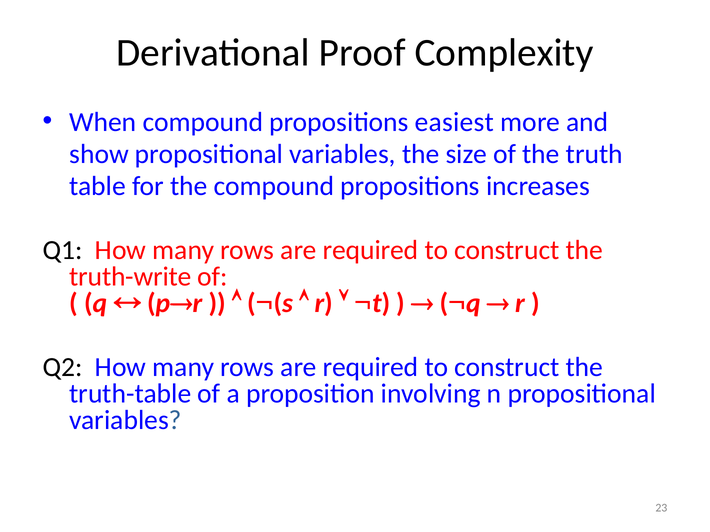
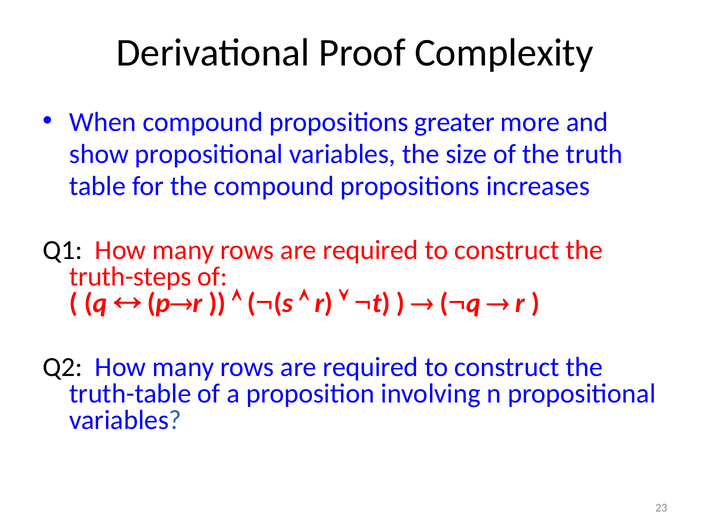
easiest: easiest -> greater (455, 122)
truth-write: truth-write -> truth-steps (130, 277)
